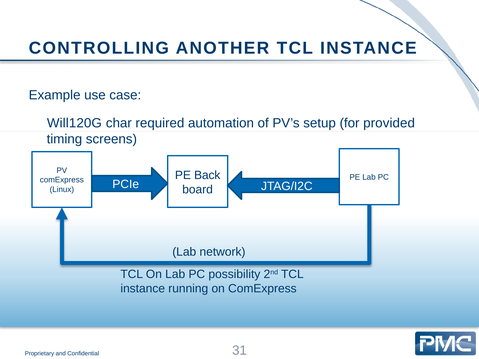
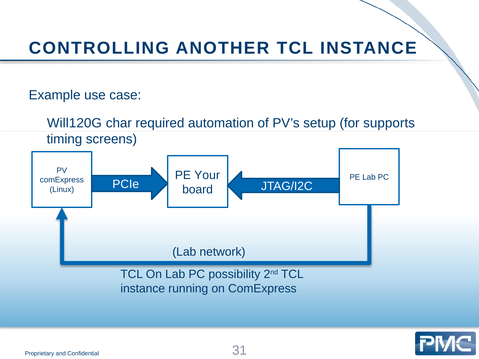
provided: provided -> supports (389, 123)
Back: Back -> Your (207, 175)
